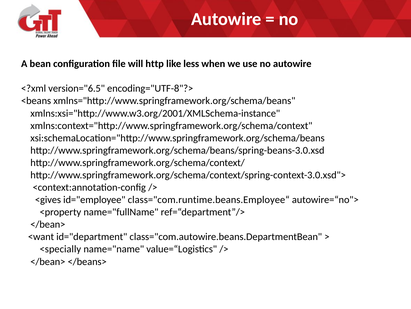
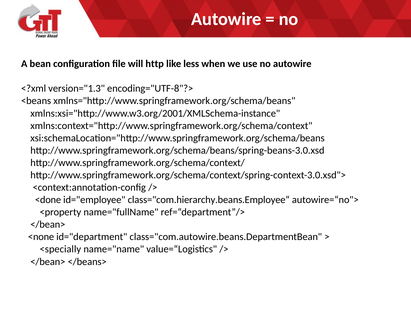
version="6.5: version="6.5 -> version="1.3 (77, 88)
<gives: <gives -> <done (48, 199)
class="com.runtime.beans.Employee“: class="com.runtime.beans.Employee“ -> class="com.hierarchy.beans.Employee“ (209, 199)
<want: <want -> <none (41, 236)
